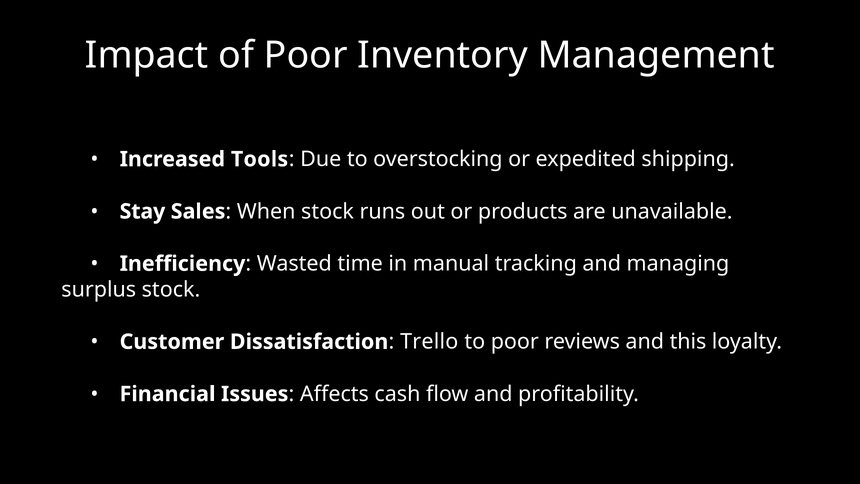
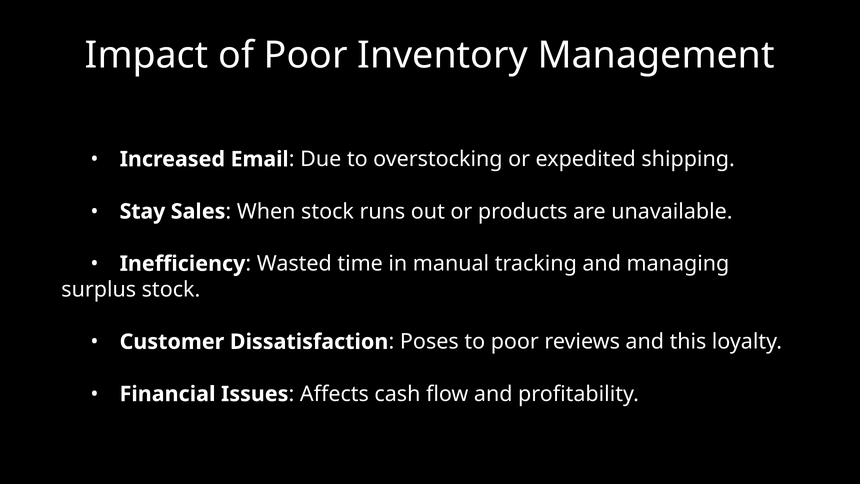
Tools: Tools -> Email (260, 159)
Trello: Trello -> Poses (429, 342)
